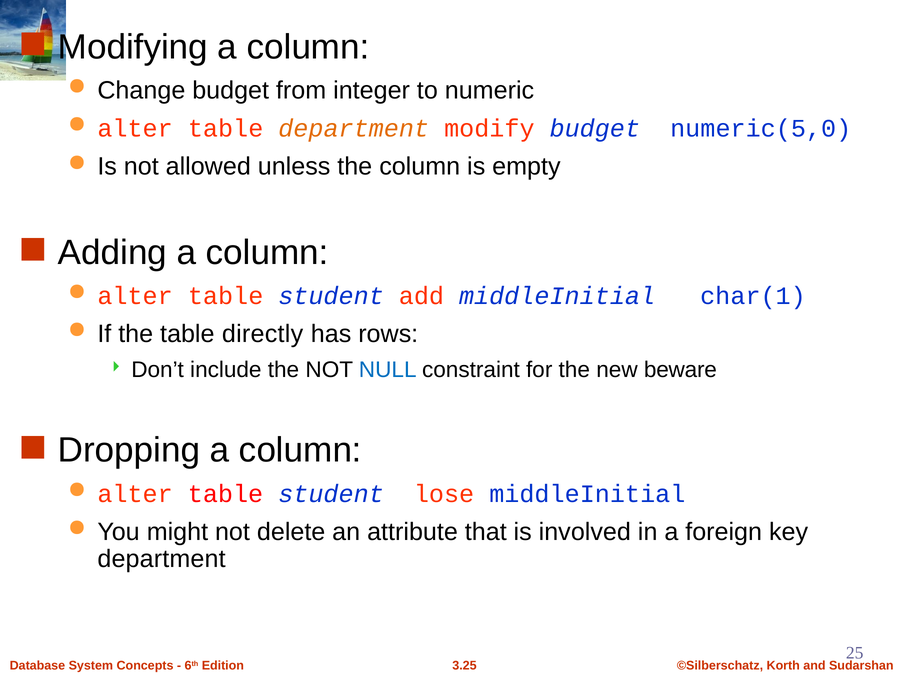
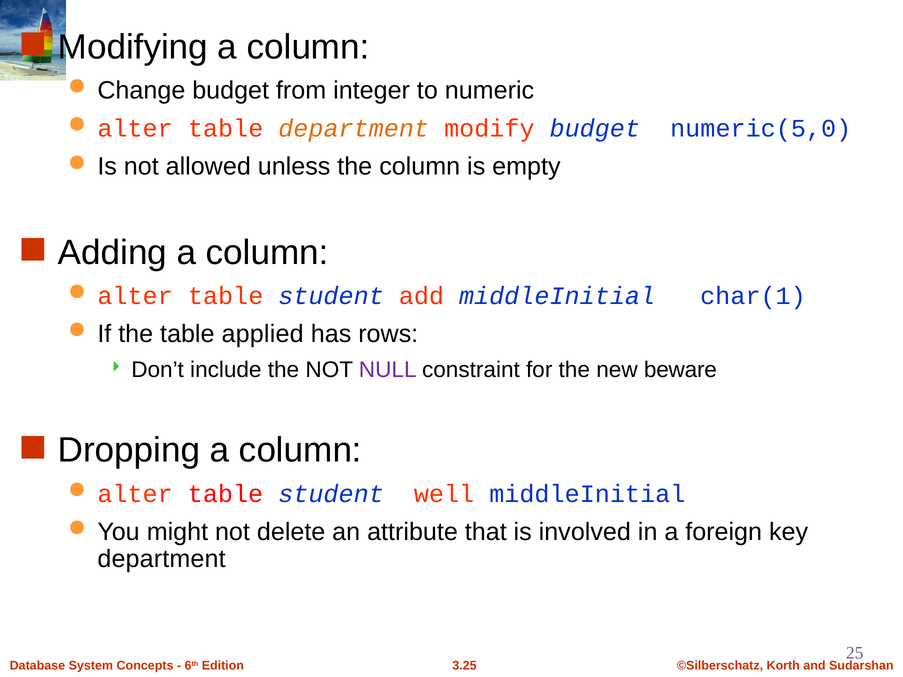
directly: directly -> applied (263, 334)
NULL colour: blue -> purple (388, 370)
lose: lose -> well (444, 494)
